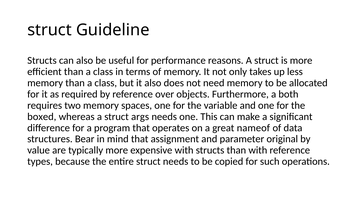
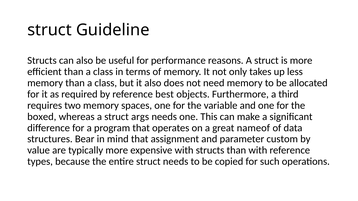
over: over -> best (165, 94)
both: both -> third (289, 94)
original: original -> custom (282, 139)
